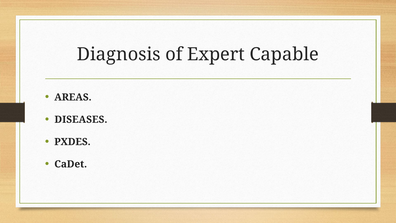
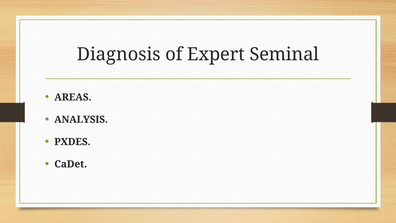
Capable: Capable -> Seminal (284, 54)
DISEASES: DISEASES -> ANALYSIS (81, 119)
